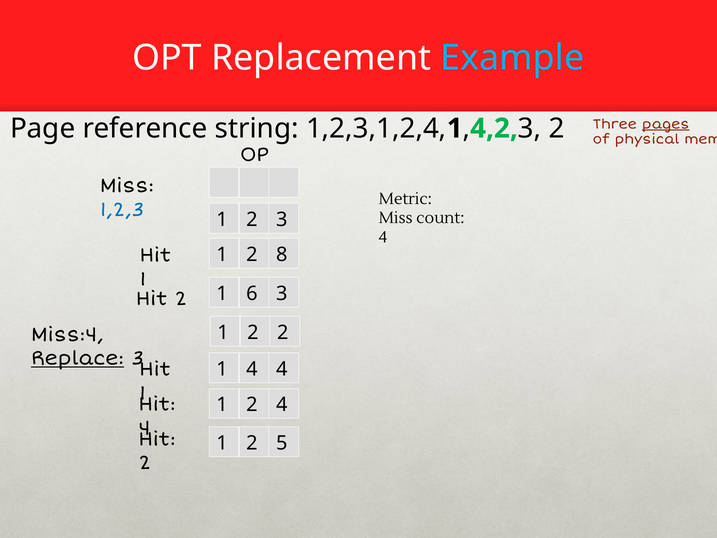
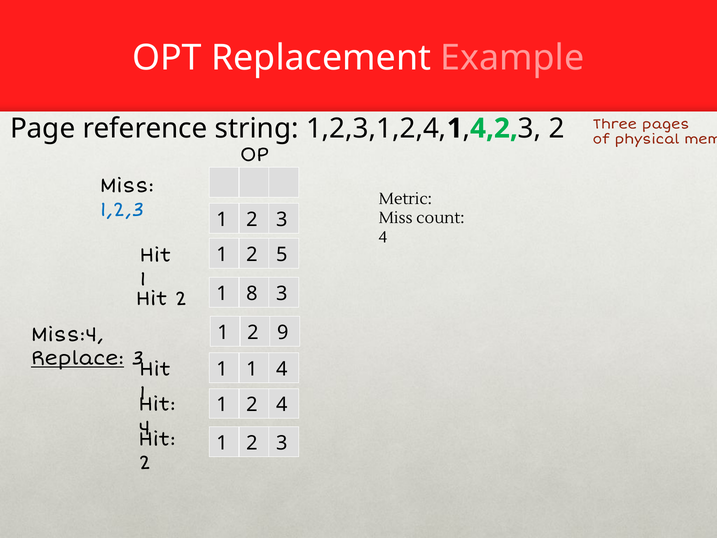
Example colour: light blue -> pink (512, 58)
pages underline: present -> none (666, 124)
8: 8 -> 5 (282, 254)
6: 6 -> 8 (252, 293)
2 2: 2 -> 9 (283, 332)
4: 4 -> 1 (252, 369)
5: 5 -> 3 (282, 443)
